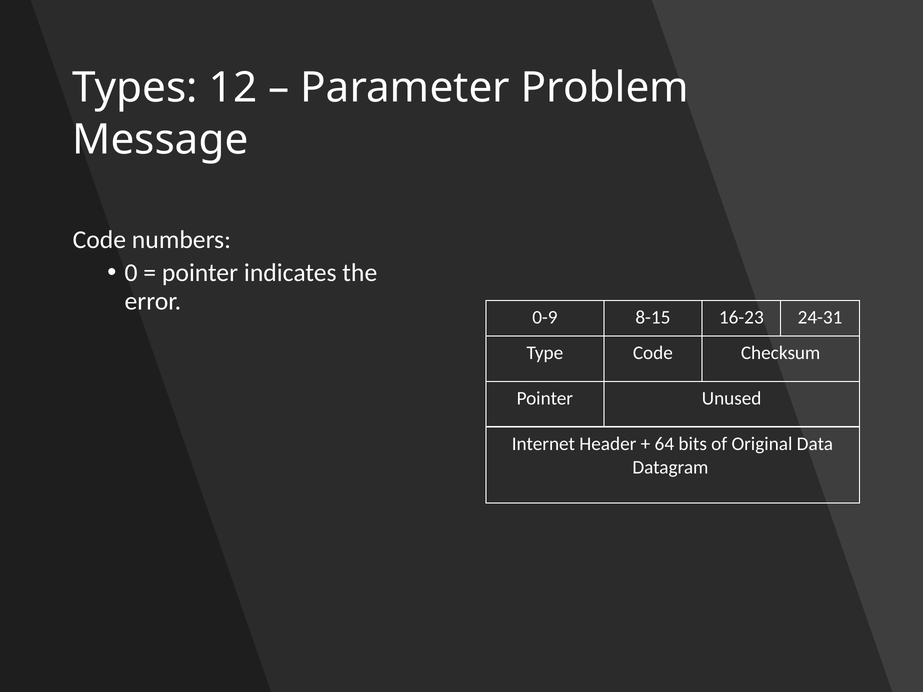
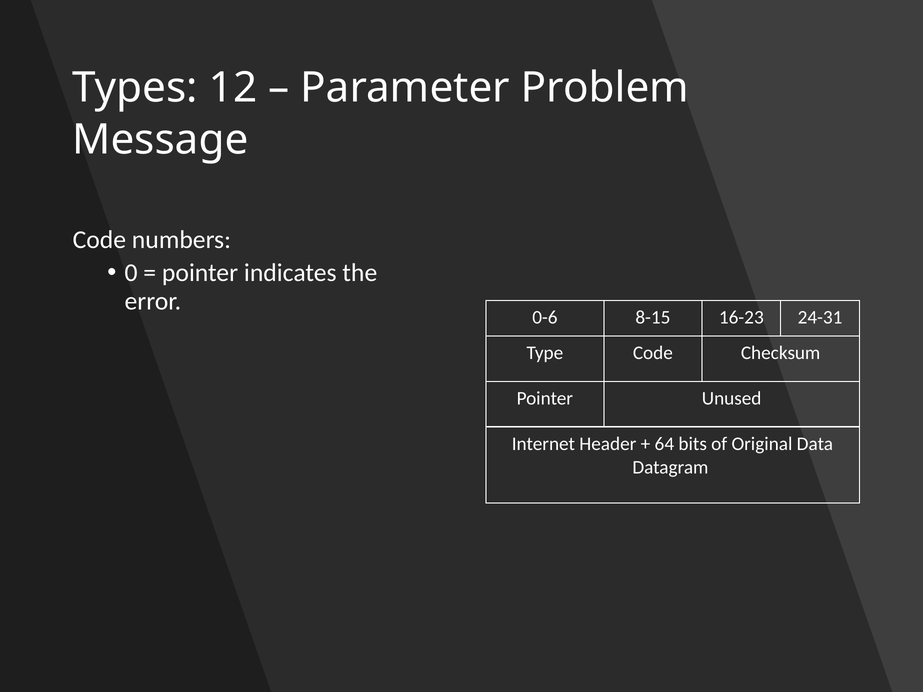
0-9: 0-9 -> 0-6 (545, 318)
